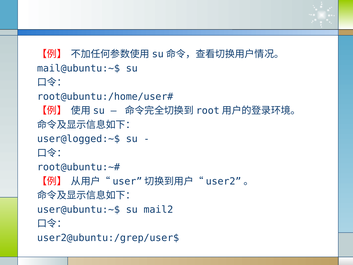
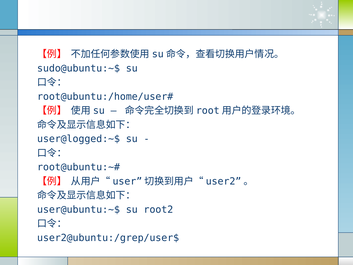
mail@ubuntu:~$: mail@ubuntu:~$ -> sudo@ubuntu:~$ (79, 68)
mail2: mail2 -> root2 (158, 209)
